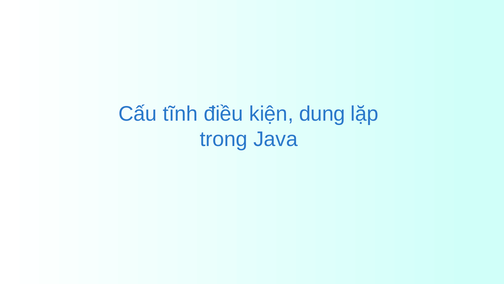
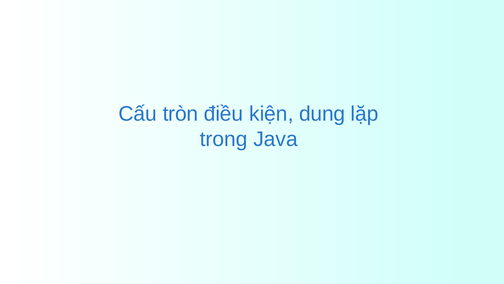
tĩnh: tĩnh -> tròn (180, 114)
